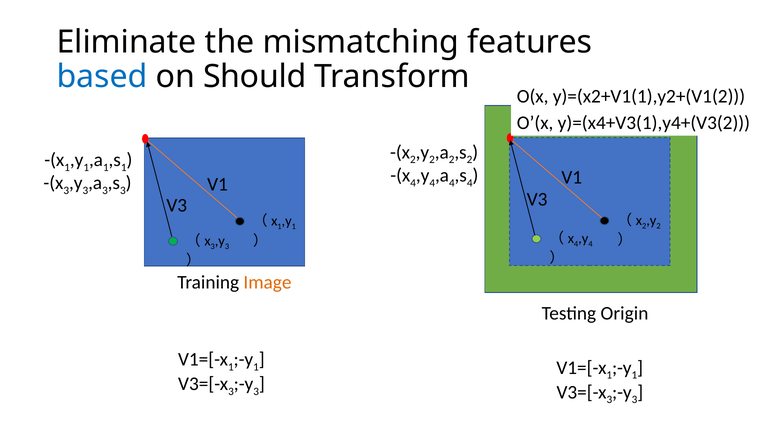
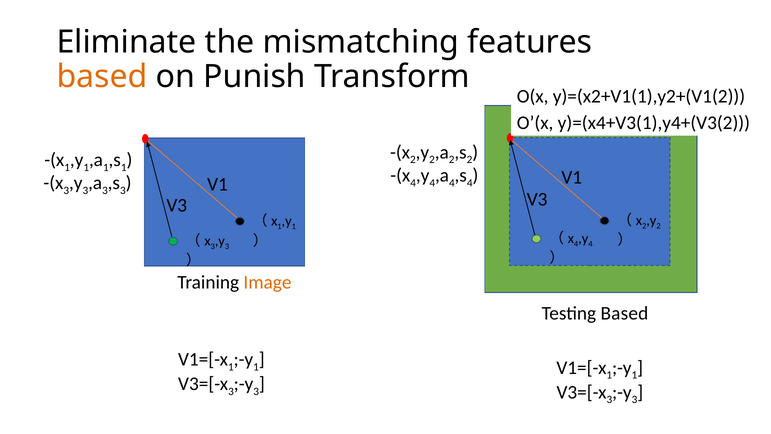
based colour: blue -> orange (102, 77)
Should: Should -> Punish (255, 77)
Testing Origin: Origin -> Based (624, 313)
